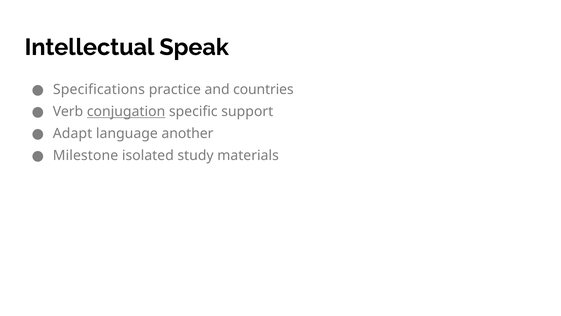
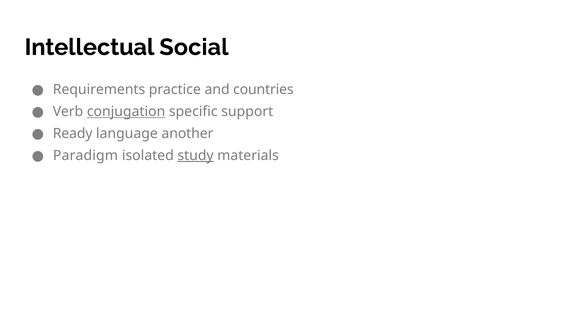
Speak: Speak -> Social (194, 47)
Specifications: Specifications -> Requirements (99, 89)
Adapt: Adapt -> Ready (73, 133)
Milestone: Milestone -> Paradigm (85, 155)
study underline: none -> present (196, 155)
